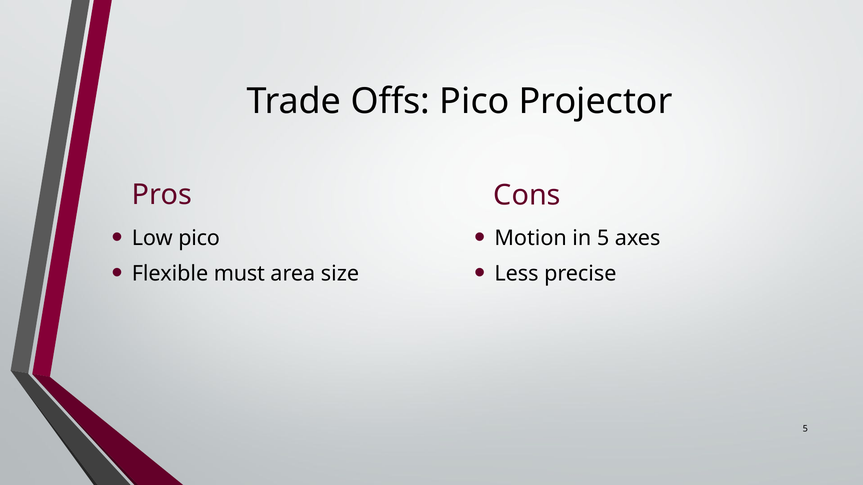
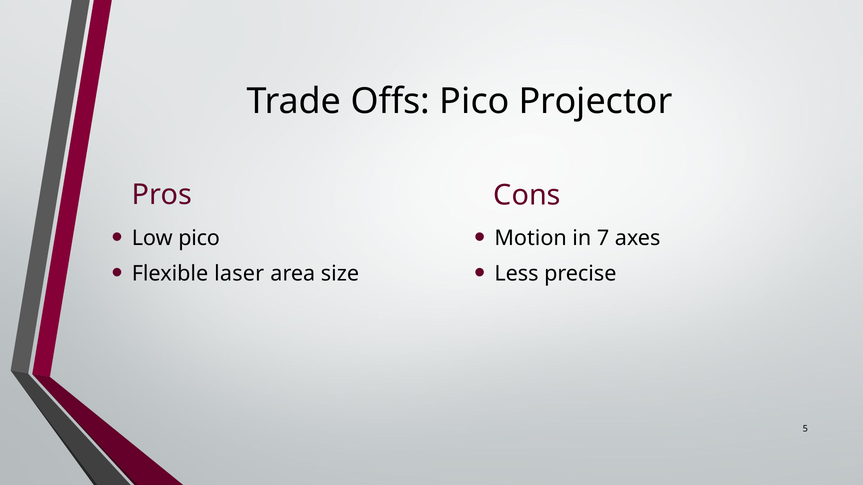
in 5: 5 -> 7 (603, 238)
must: must -> laser (239, 274)
